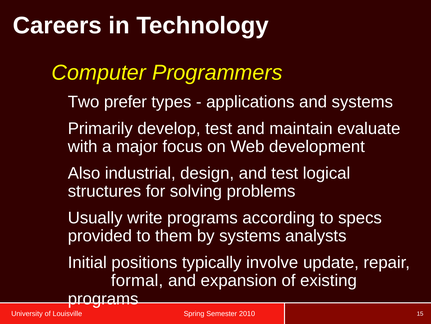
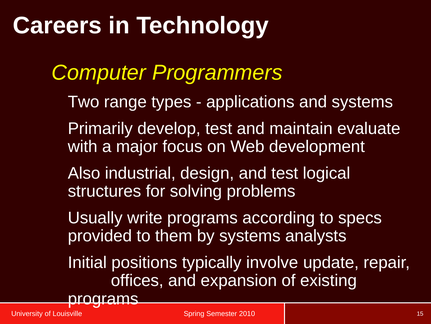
prefer: prefer -> range (125, 102)
formal: formal -> offices (137, 280)
